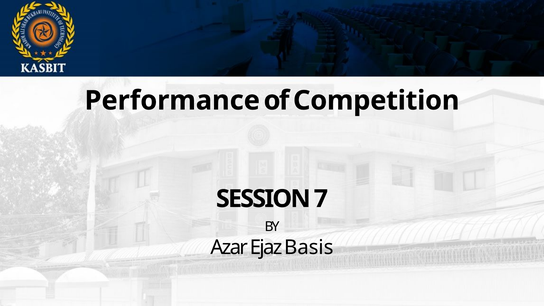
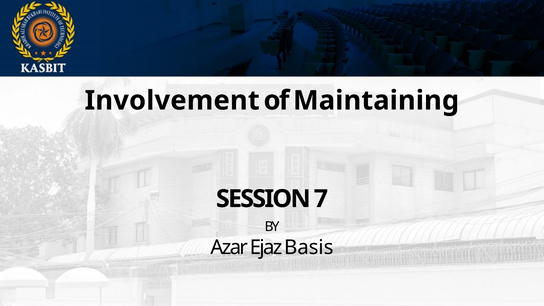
Performance: Performance -> Involvement (172, 101)
Competition: Competition -> Maintaining (376, 101)
